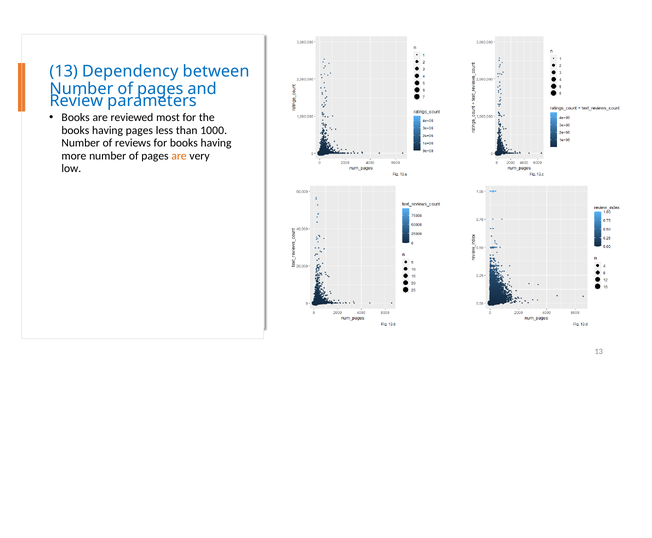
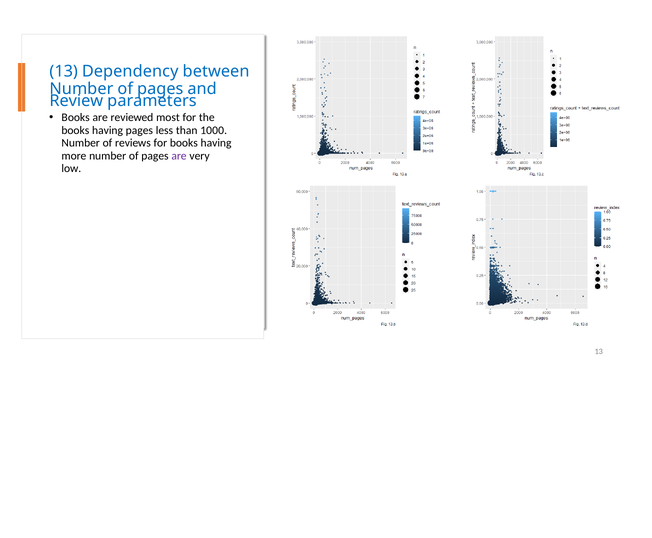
are colour: orange -> purple (179, 156)
